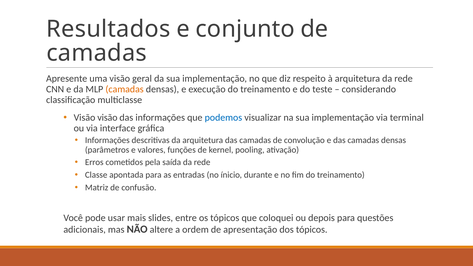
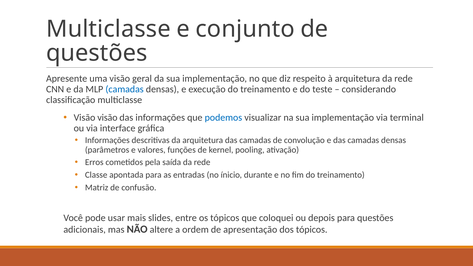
Resultados: Resultados -> Multiclasse (108, 29)
camadas: camadas -> questões (97, 53)
camadas colour: orange -> blue (125, 89)
